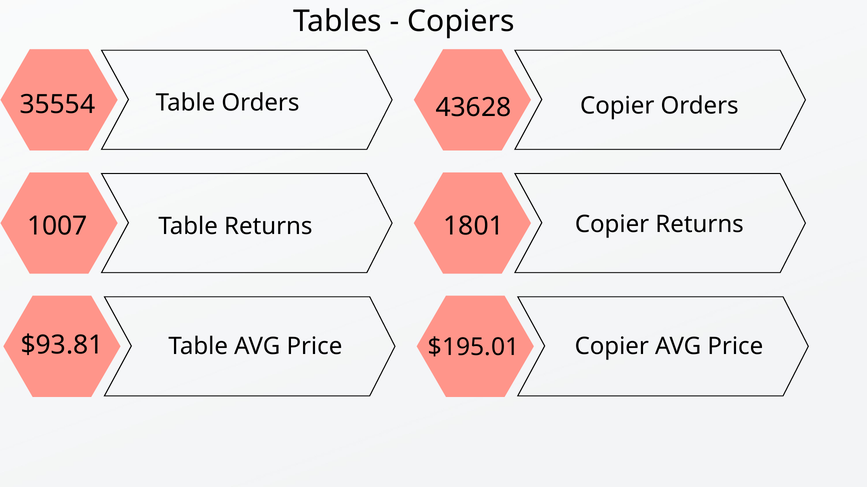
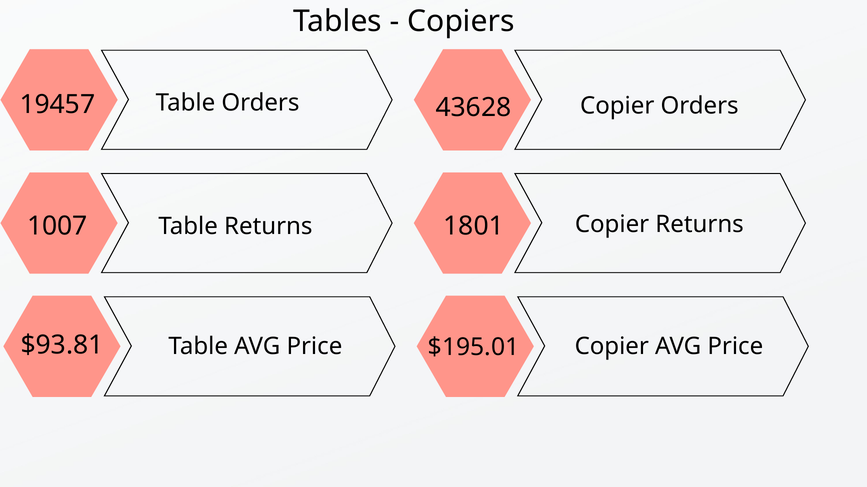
35554: 35554 -> 19457 (57, 104)
